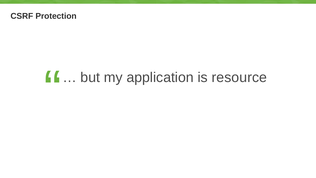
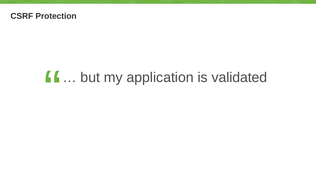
resource: resource -> validated (239, 77)
